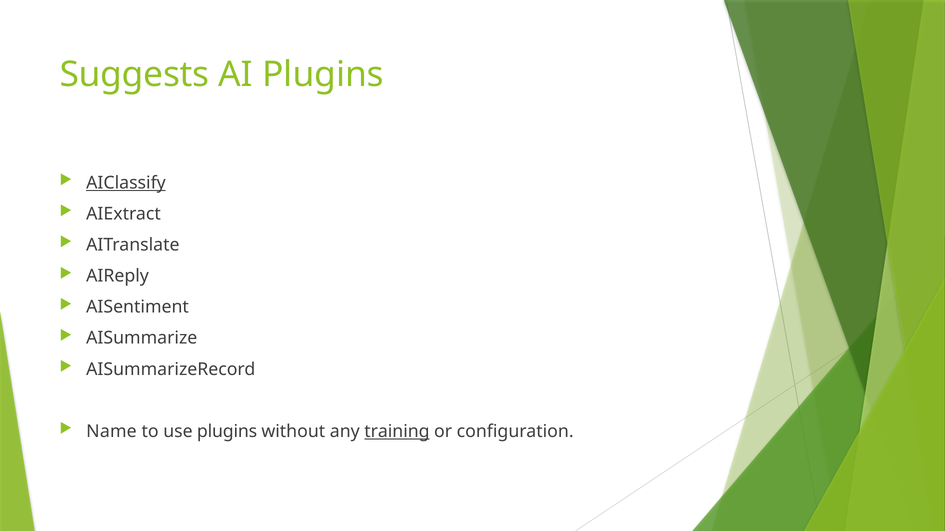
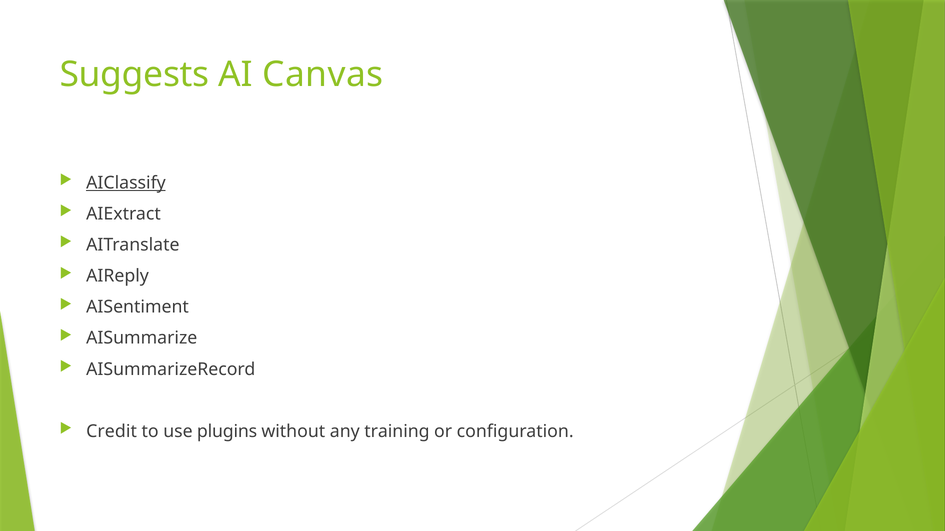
AI Plugins: Plugins -> Canvas (323, 75)
Name: Name -> Credit (112, 432)
training underline: present -> none (397, 432)
